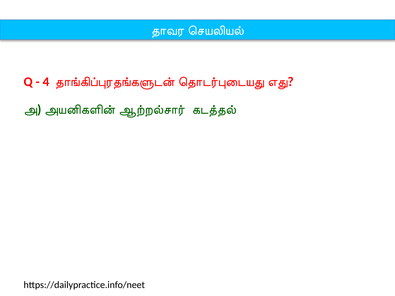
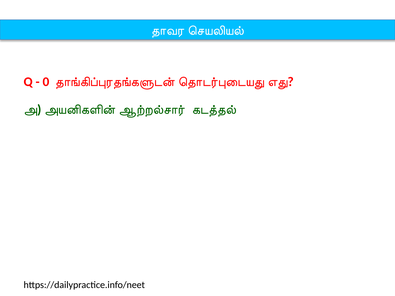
4: 4 -> 0 (46, 82)
